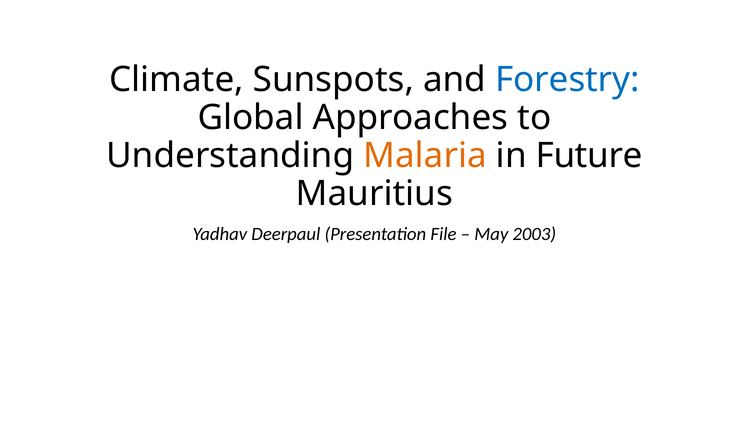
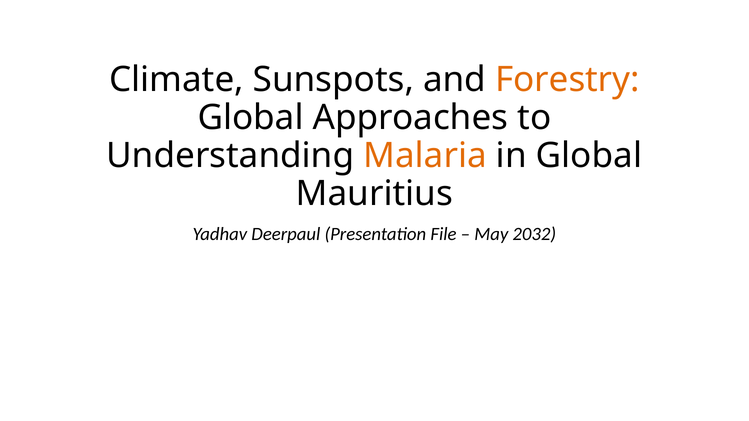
Forestry colour: blue -> orange (567, 80)
in Future: Future -> Global (589, 156)
2003: 2003 -> 2032 (534, 234)
